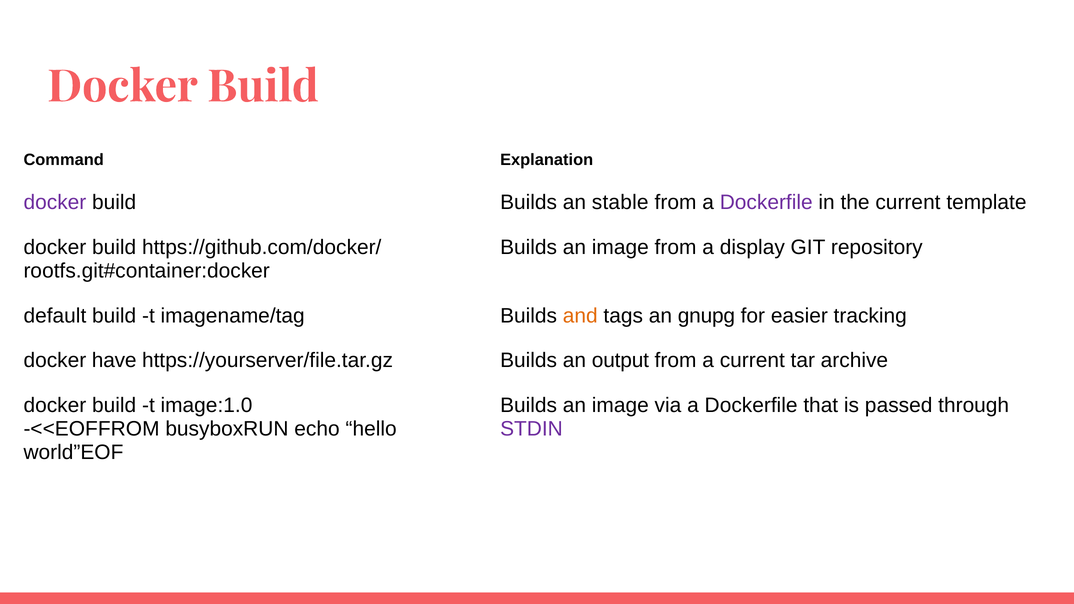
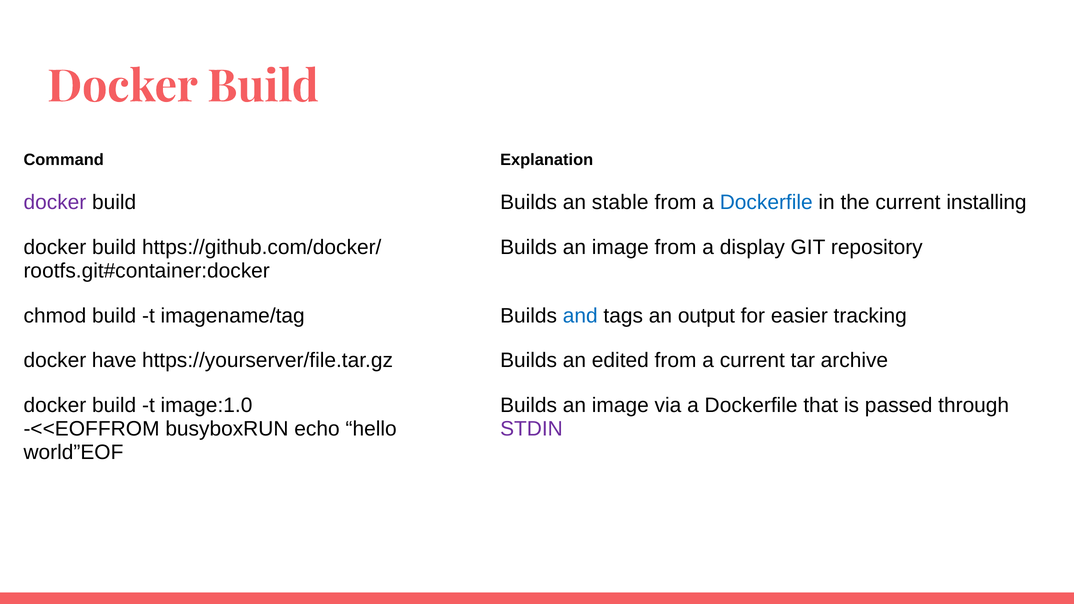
Dockerfile colour: purple -> blue (766, 202)
template: template -> installing (986, 202)
default: default -> chmod (55, 316)
and colour: orange -> blue (580, 316)
gnupg: gnupg -> output (706, 316)
output: output -> edited (620, 361)
